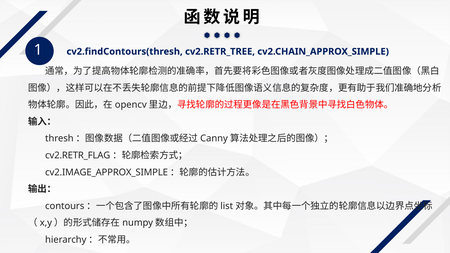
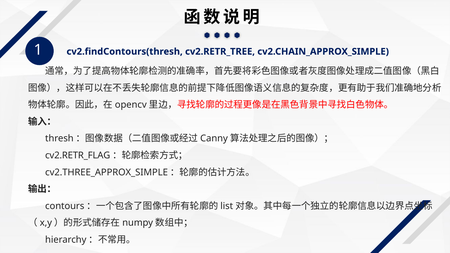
cv2.IMAGE_APPROX_SIMPLE: cv2.IMAGE_APPROX_SIMPLE -> cv2.THREE_APPROX_SIMPLE (107, 172)
